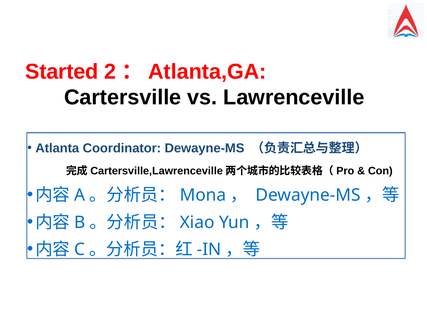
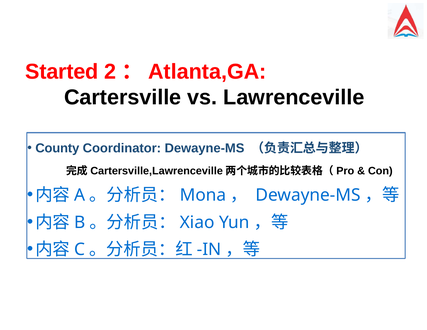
Atlanta: Atlanta -> County (57, 148)
